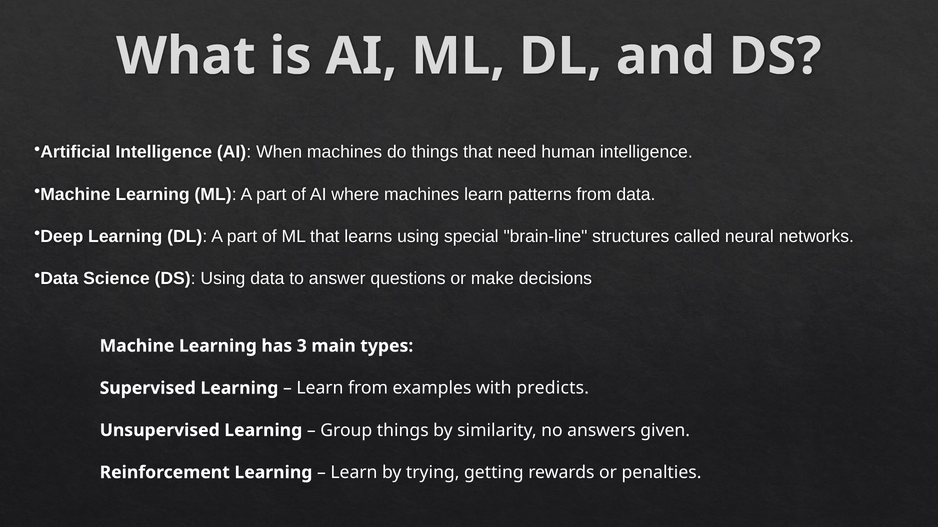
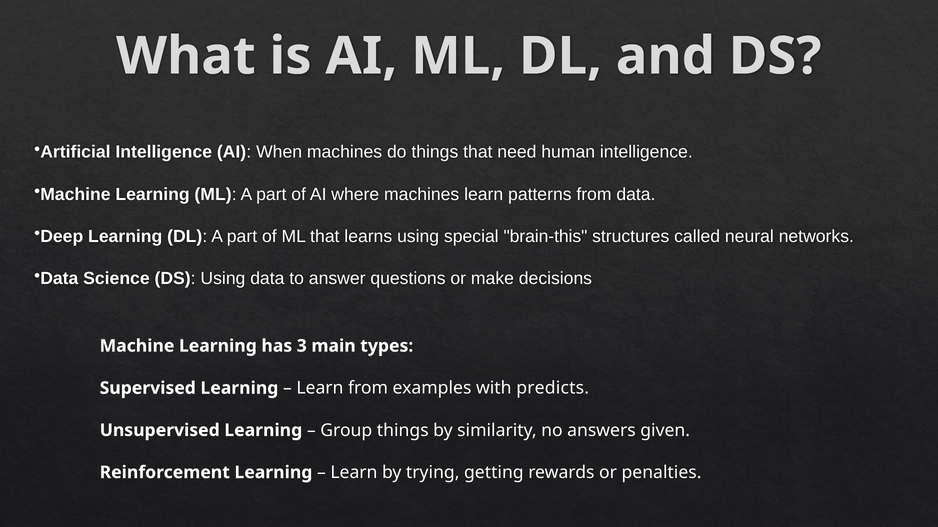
brain-line: brain-line -> brain-this (545, 237)
